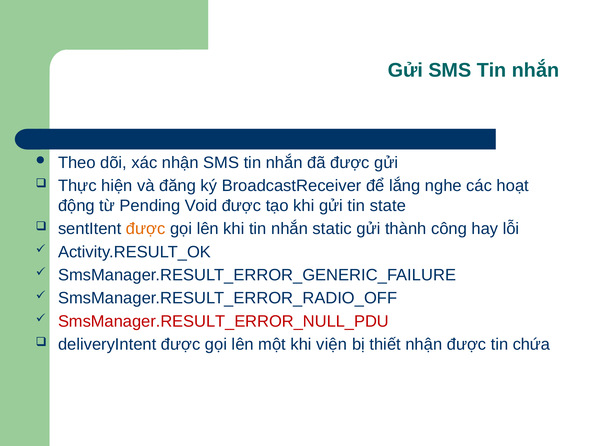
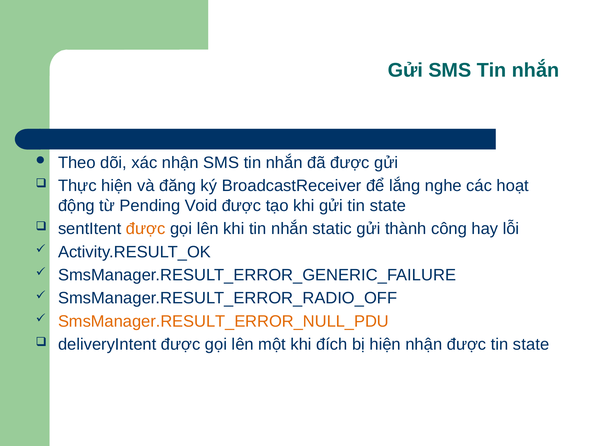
SmsManager.RESULT_ERROR_NULL_PDU colour: red -> orange (223, 322)
viện: viện -> đích (332, 345)
bị thiết: thiết -> hiện (385, 345)
được tin chứa: chứa -> state (531, 345)
